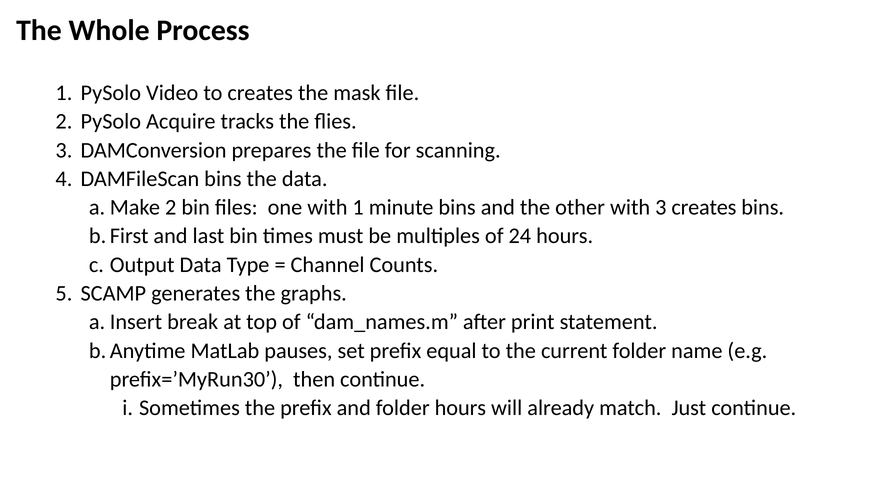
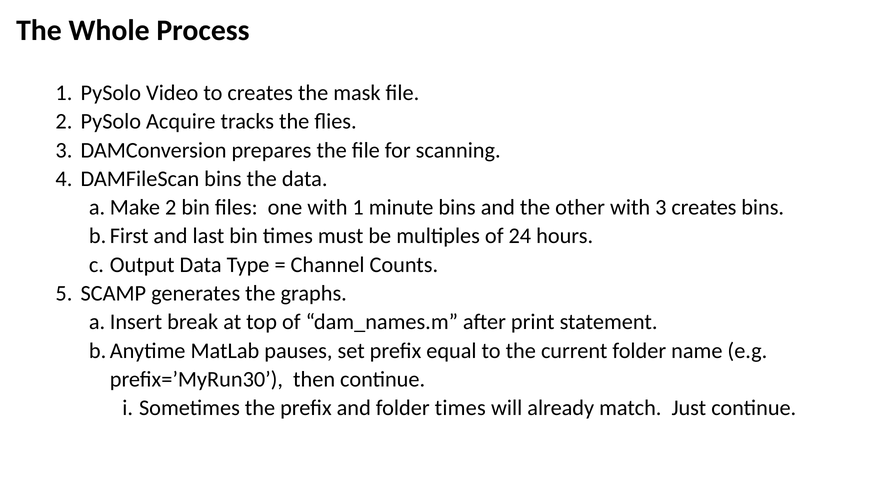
folder hours: hours -> times (460, 408)
